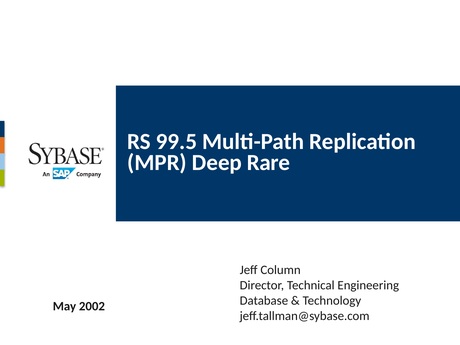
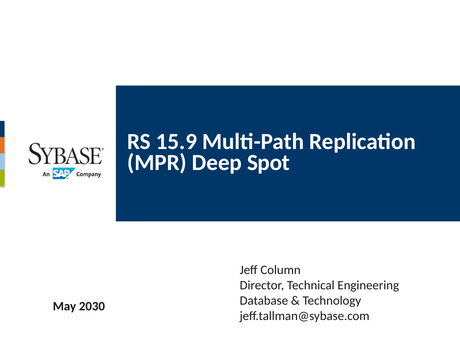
99.5: 99.5 -> 15.9 (176, 142)
Rare: Rare -> Spot (268, 162)
2002: 2002 -> 2030 (92, 306)
